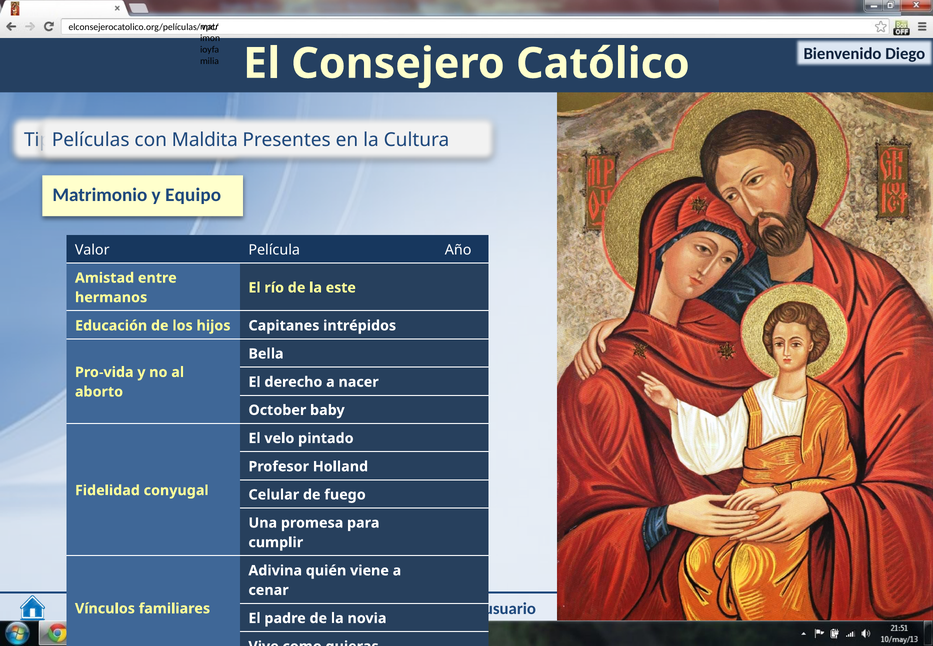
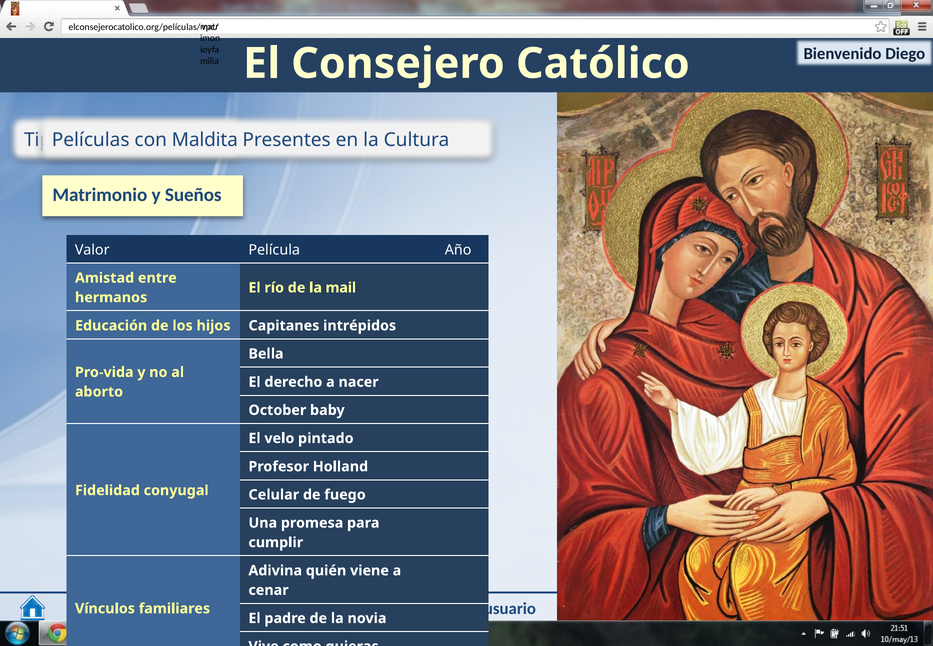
Equipo: Equipo -> Sueños (193, 195)
este: este -> mail (341, 288)
